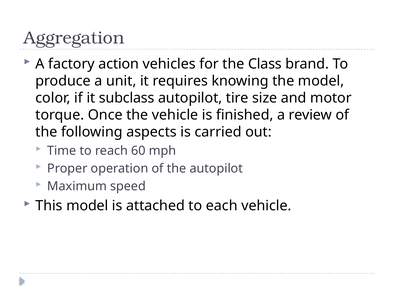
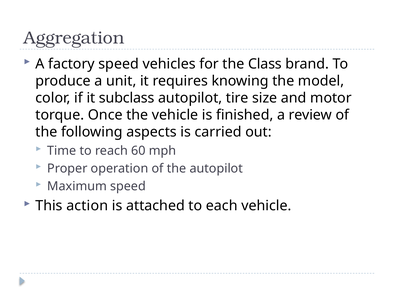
factory action: action -> speed (119, 64)
This model: model -> action (87, 206)
